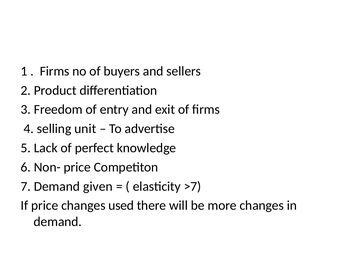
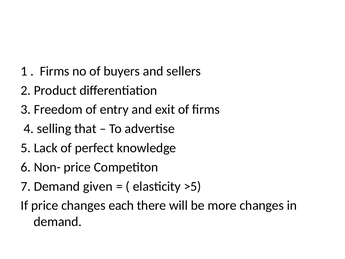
unit: unit -> that (85, 129)
>7: >7 -> >5 (193, 186)
used: used -> each (121, 205)
